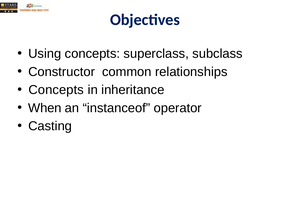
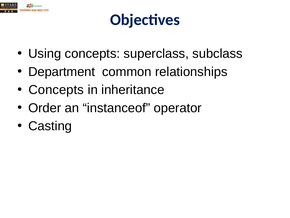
Constructor: Constructor -> Department (62, 72)
When: When -> Order (45, 108)
